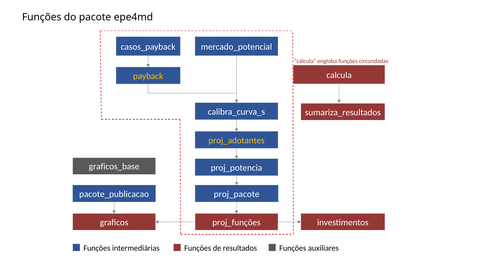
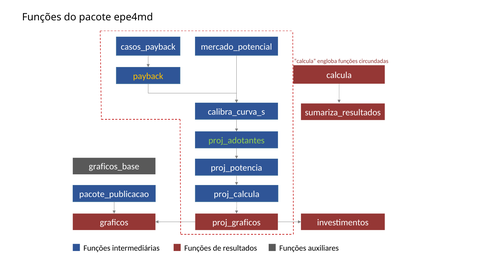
proj_adotantes colour: yellow -> light green (237, 140)
proj_pacote: proj_pacote -> proj_calcula (237, 194)
proj_funções: proj_funções -> proj_graficos (237, 222)
